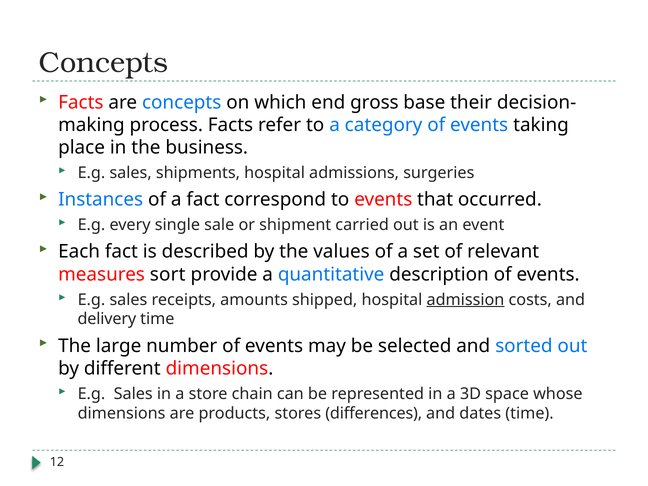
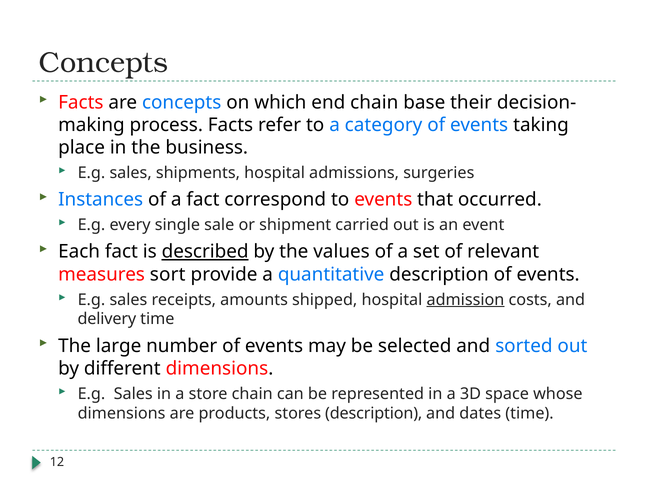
end gross: gross -> chain (374, 102)
described underline: none -> present (205, 252)
stores differences: differences -> description (374, 413)
